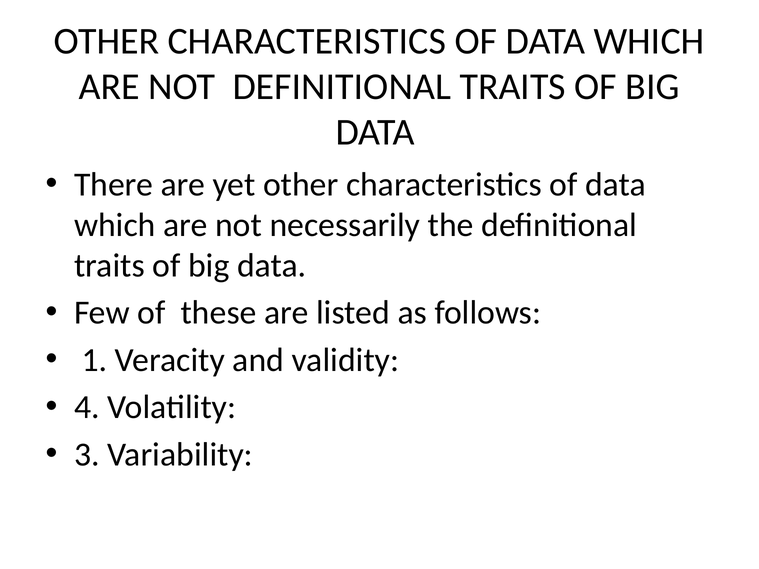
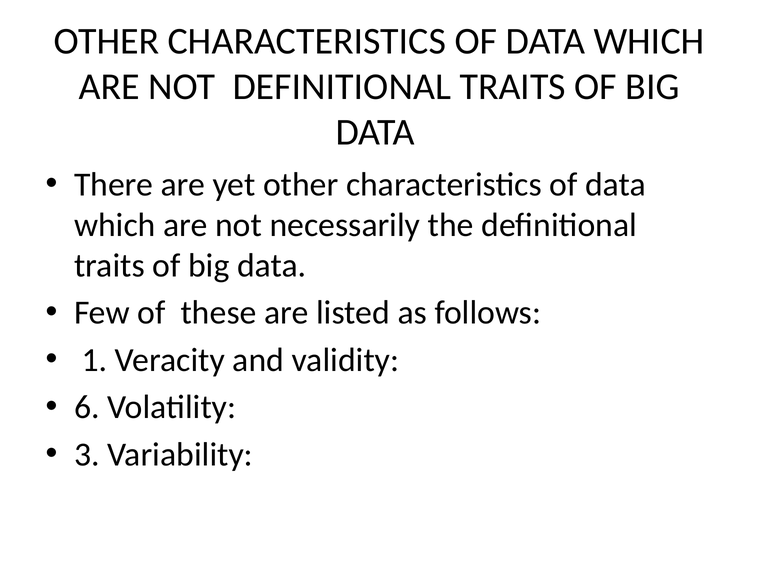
4: 4 -> 6 (87, 407)
